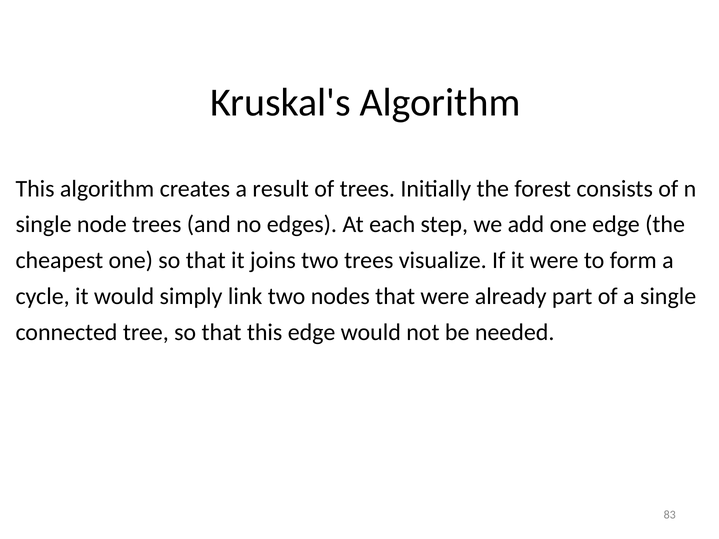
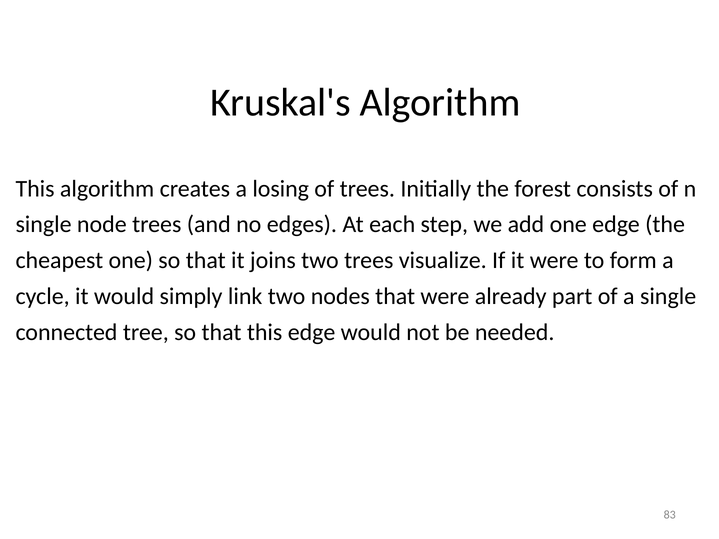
result: result -> losing (281, 189)
